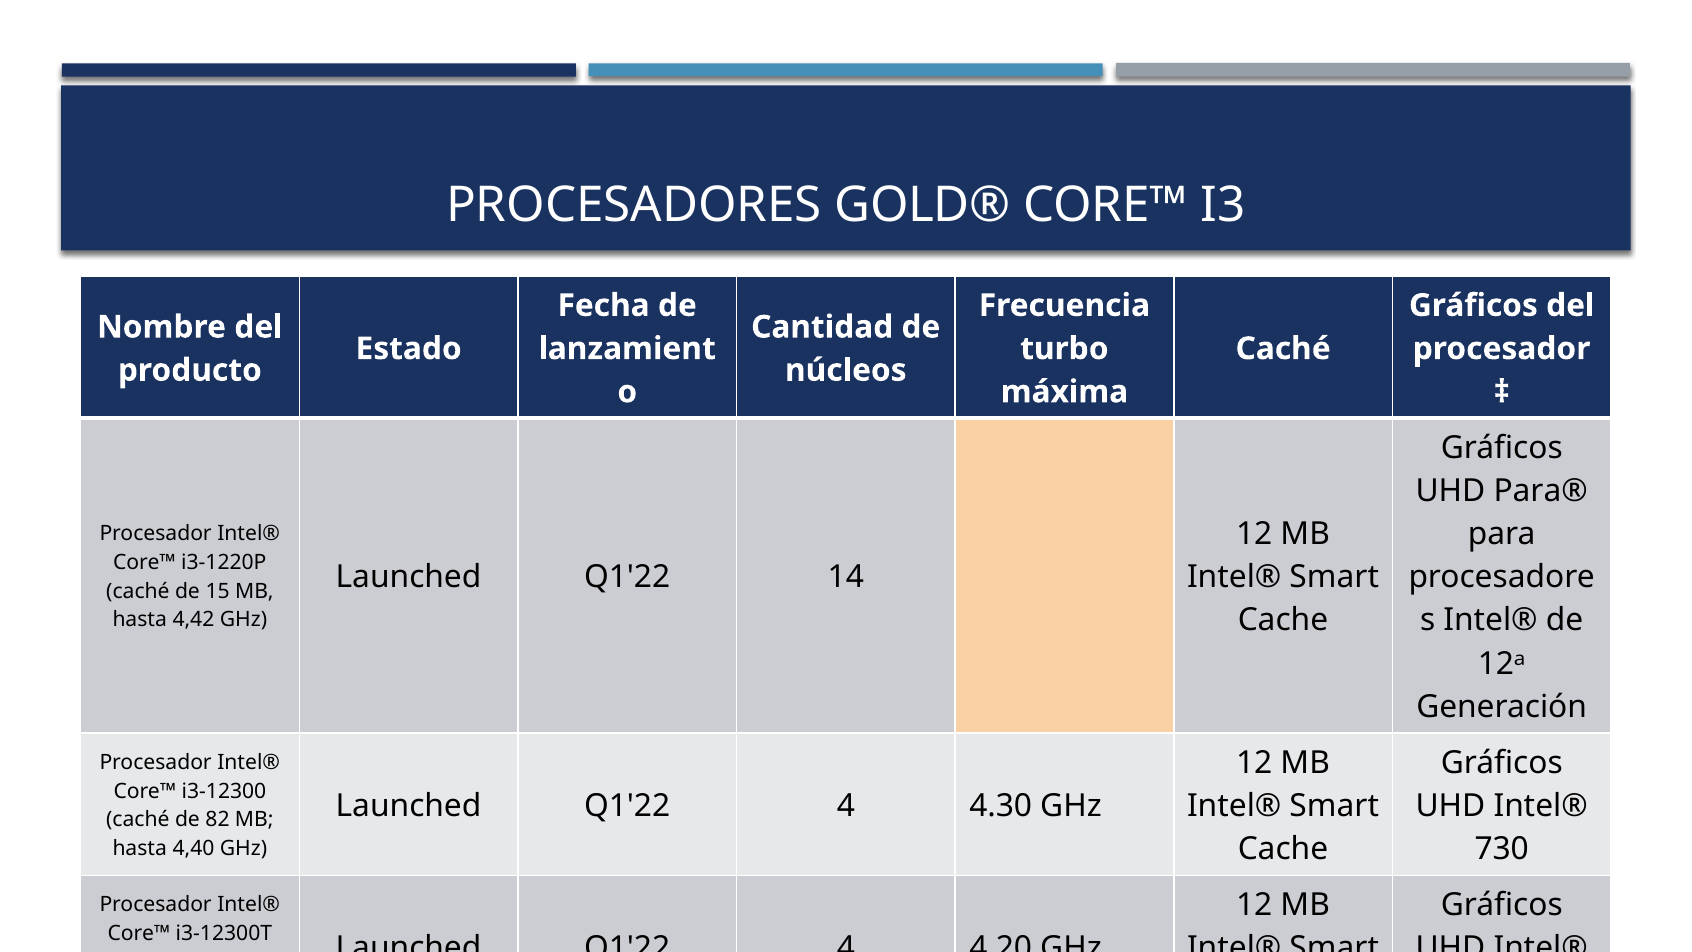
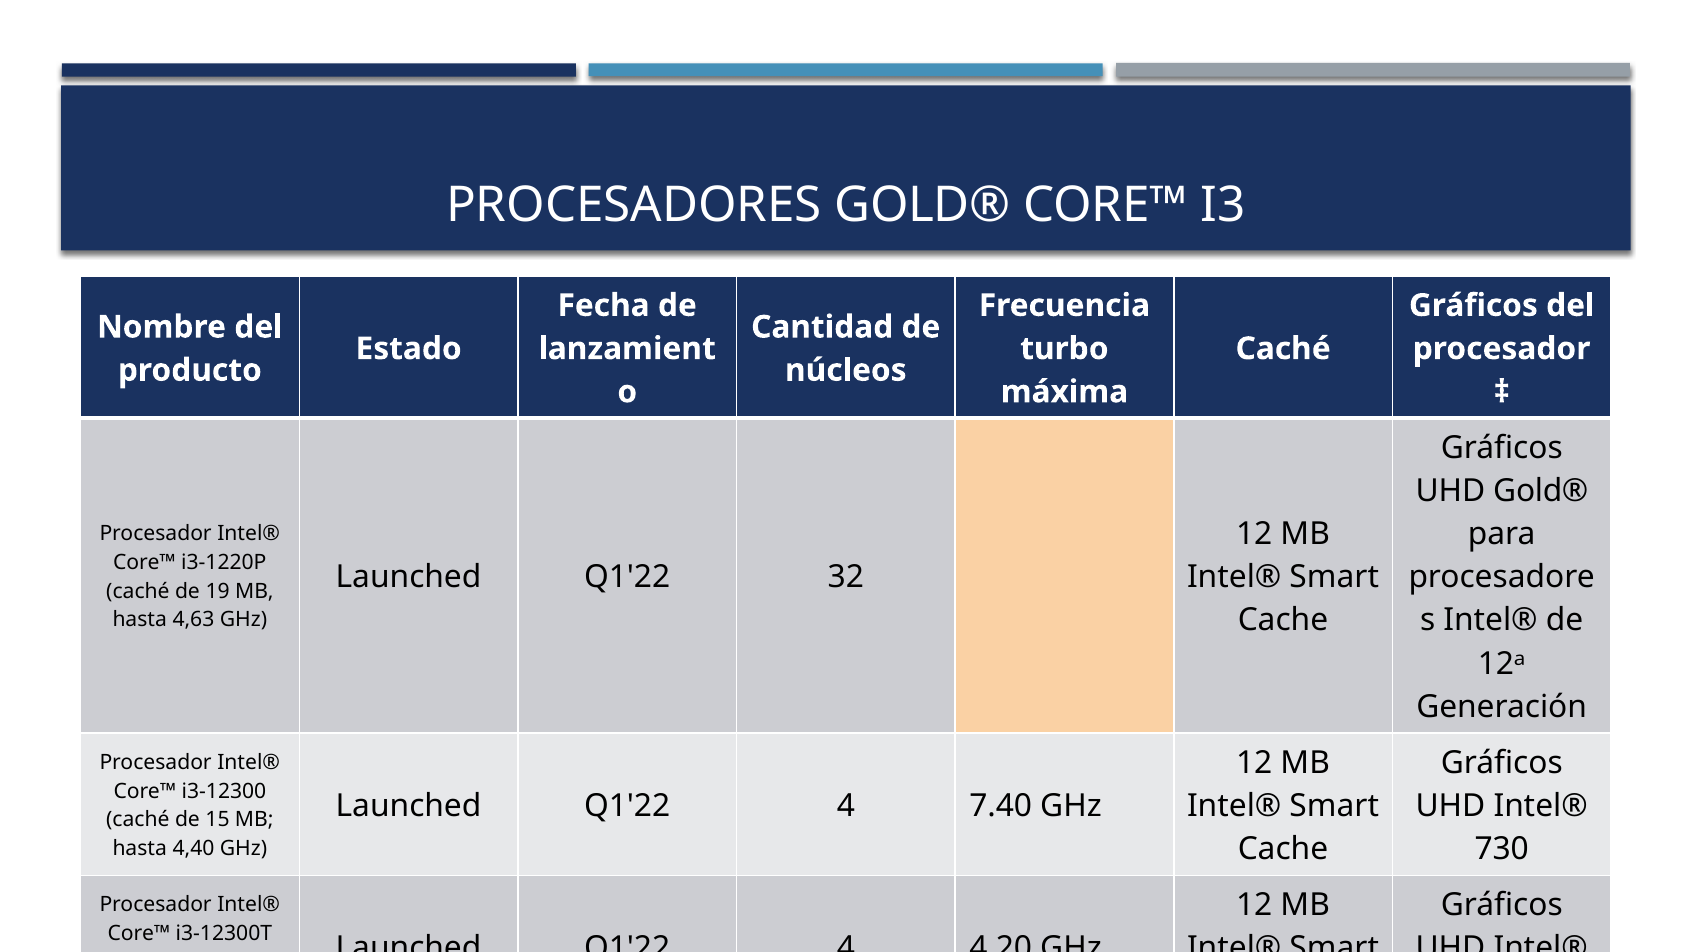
UHD Para®: Para® -> Gold® (1541, 491)
14: 14 -> 32 (846, 577)
15: 15 -> 19 (218, 591)
4,42: 4,42 -> 4,63 (193, 620)
4.30: 4.30 -> 7.40 (1001, 806)
82: 82 -> 15 (218, 820)
